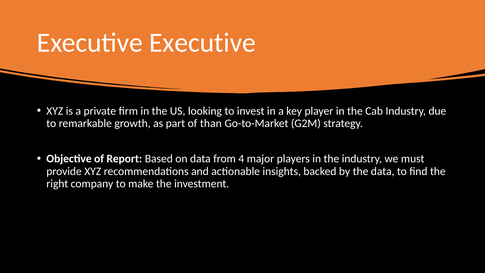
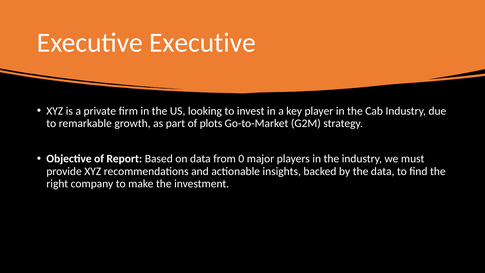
than: than -> plots (211, 123)
4: 4 -> 0 (241, 159)
